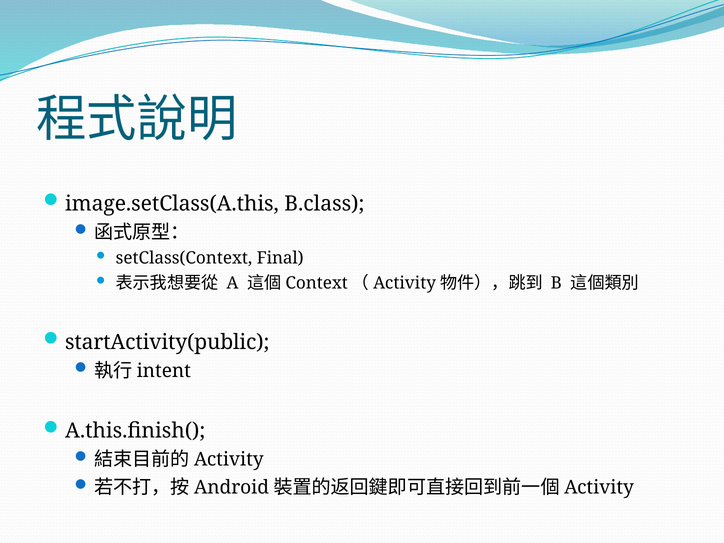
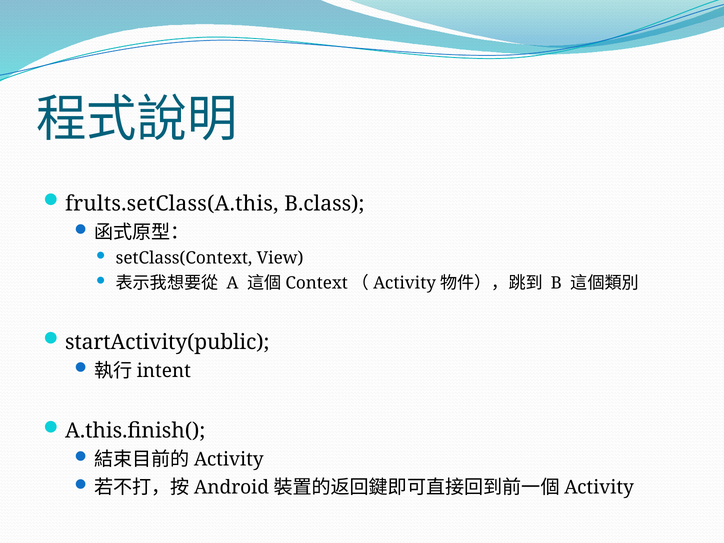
image.setClass(A.this: image.setClass(A.this -> frults.setClass(A.this (172, 204)
Final: Final -> View (280, 258)
